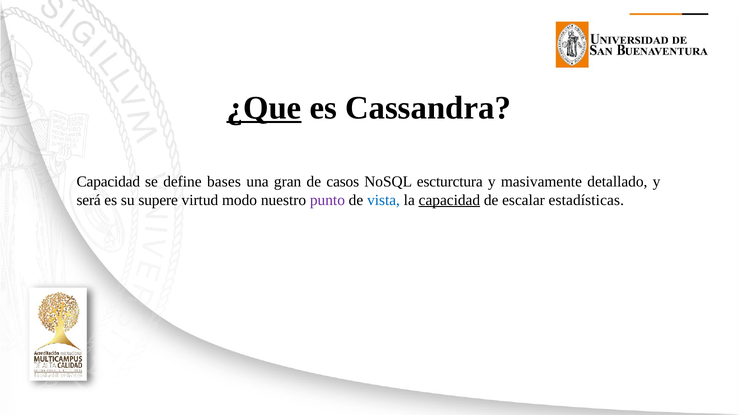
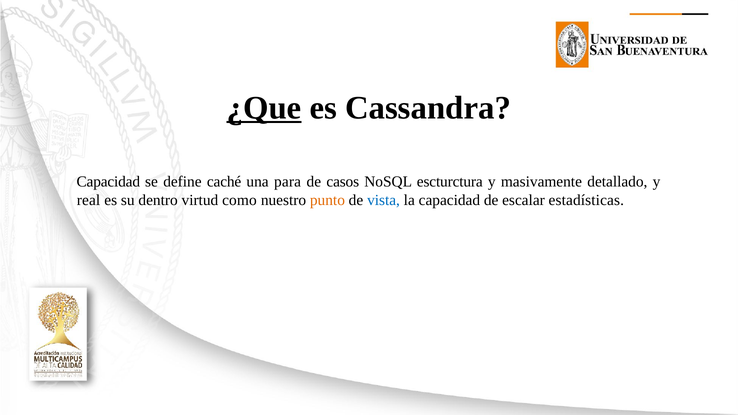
bases: bases -> caché (224, 182)
gran: gran -> para (288, 182)
será: será -> real (89, 200)
supere: supere -> dentro (158, 200)
modo: modo -> como (239, 200)
punto colour: purple -> orange (327, 200)
capacidad underline: present -> none (449, 200)
